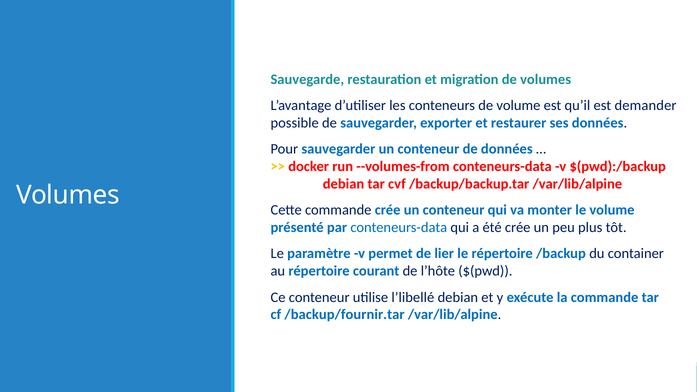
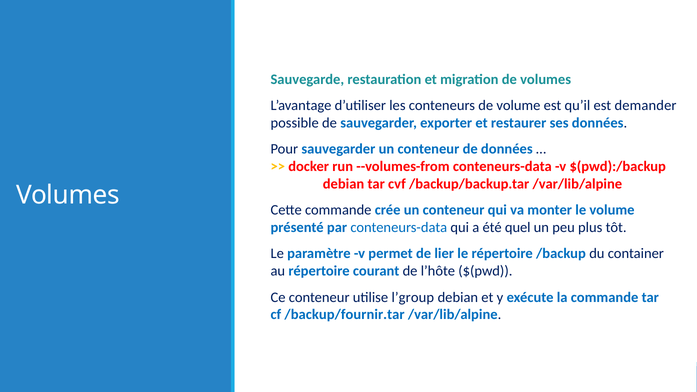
été crée: crée -> quel (518, 228)
l’libellé: l’libellé -> l’group (413, 297)
